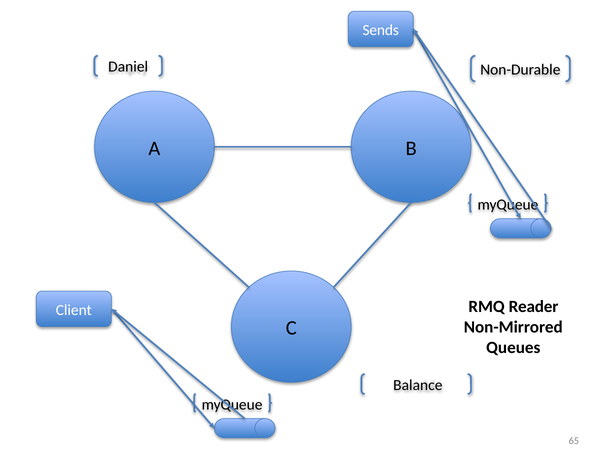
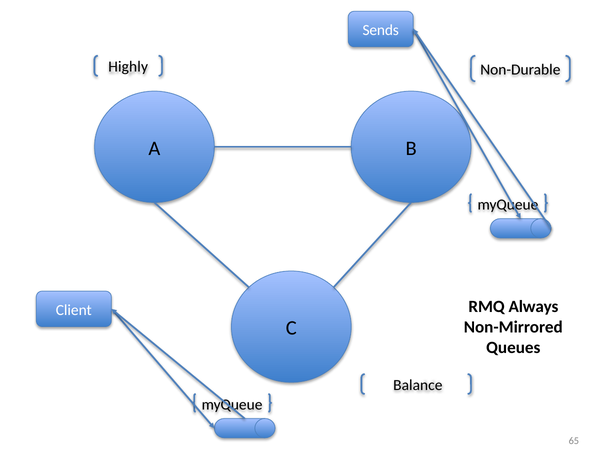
Daniel: Daniel -> Highly (128, 67)
Reader: Reader -> Always (534, 307)
